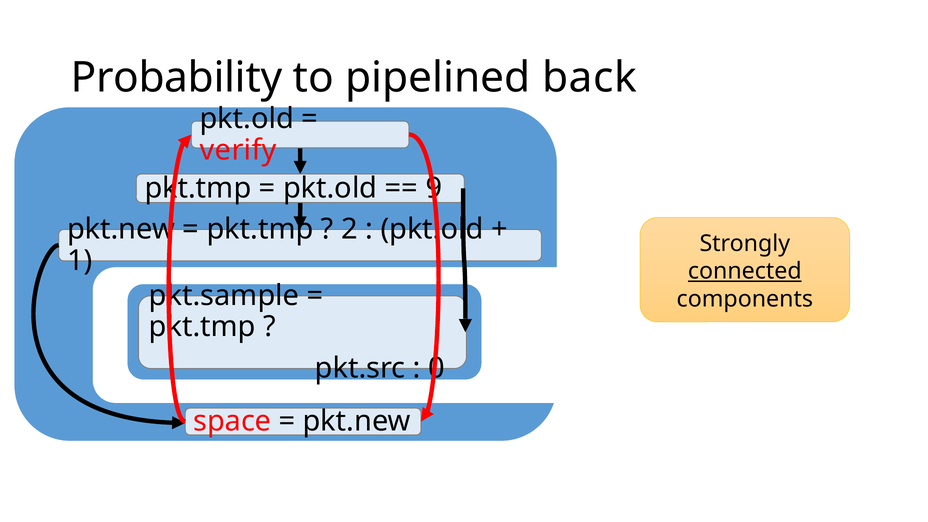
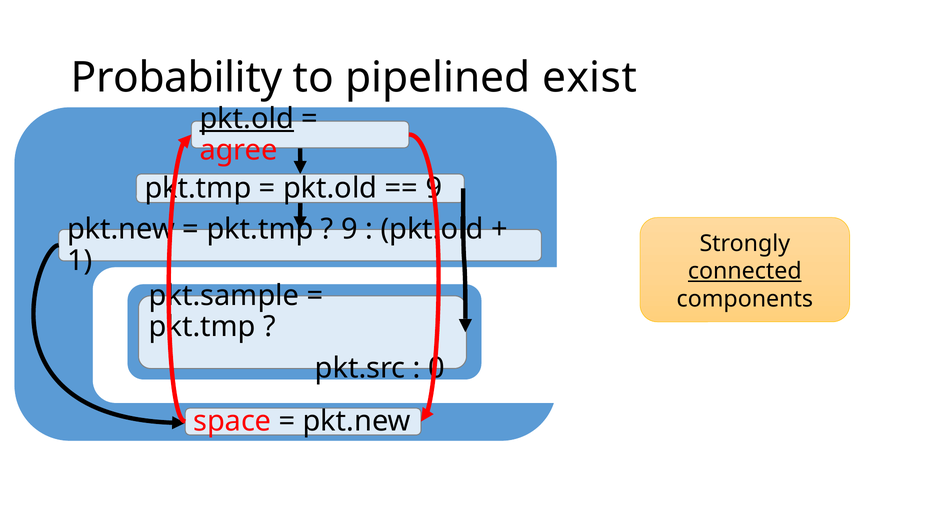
back: back -> exist (590, 78)
pkt.old underline: none -> present (247, 119)
verify: verify -> agree (238, 150)
2: 2 -> 9 (349, 229)
